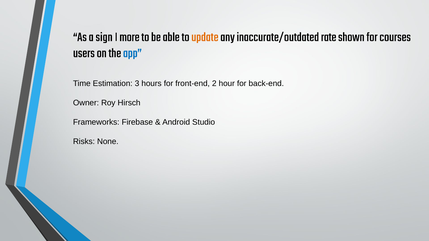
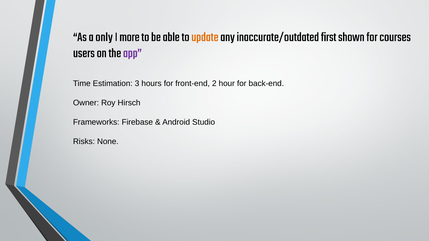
sign: sign -> only (104, 37)
rate: rate -> first (329, 37)
app colour: blue -> purple (132, 53)
